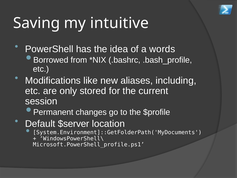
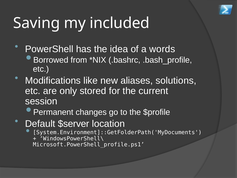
intuitive: intuitive -> included (120, 23)
including: including -> solutions (176, 80)
